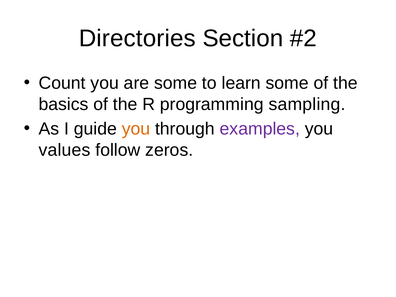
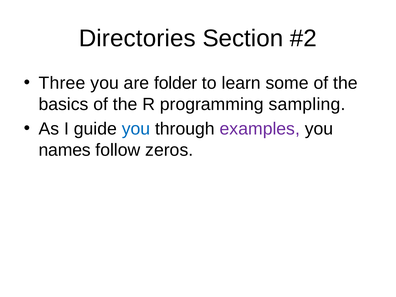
Count: Count -> Three (62, 83)
are some: some -> folder (176, 83)
you colour: orange -> blue (136, 129)
values: values -> names (65, 150)
